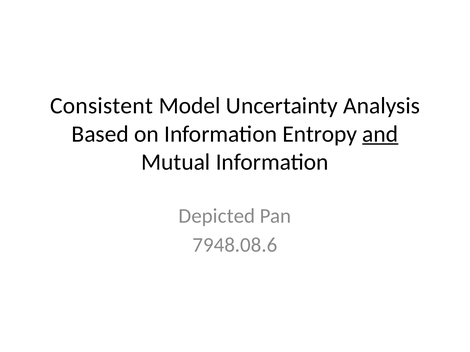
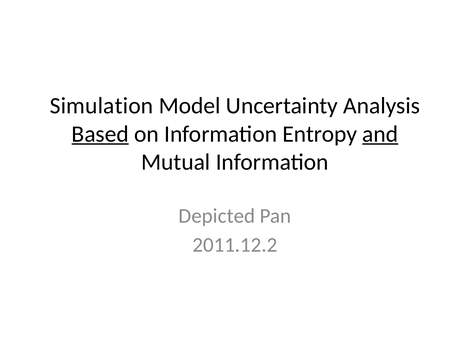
Consistent: Consistent -> Simulation (102, 106)
Based underline: none -> present (100, 134)
7948.08.6: 7948.08.6 -> 2011.12.2 (235, 245)
